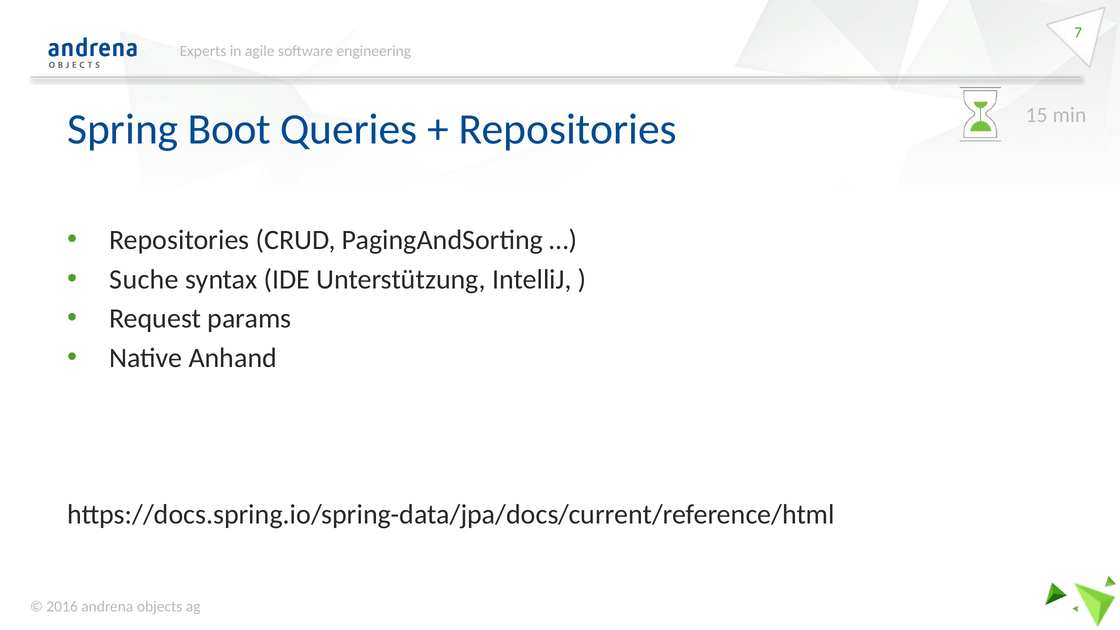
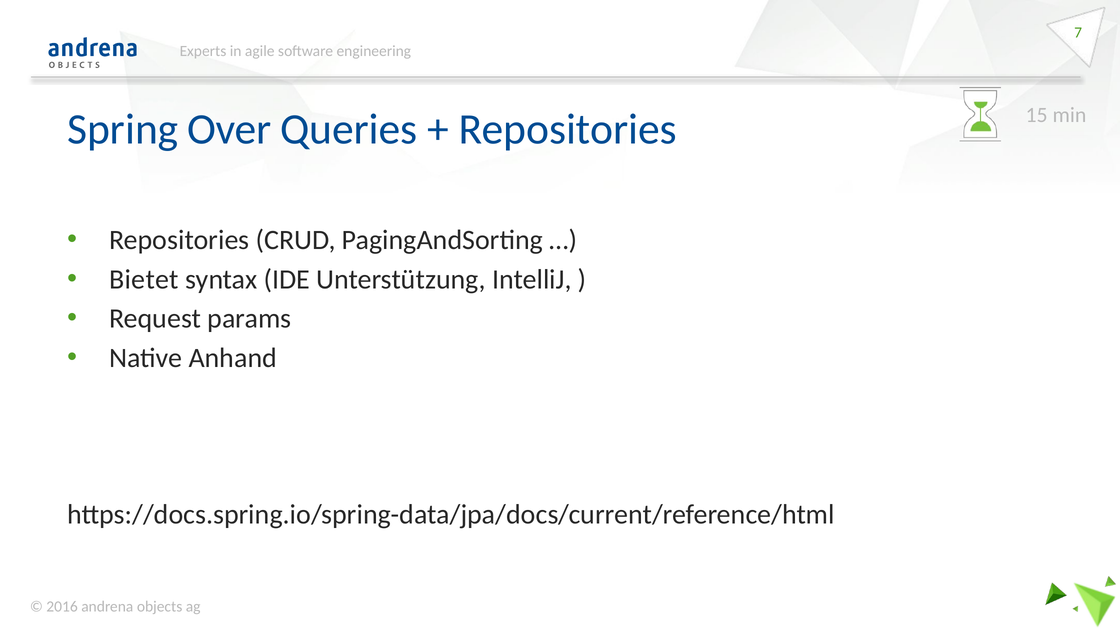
Boot: Boot -> Over (229, 129)
Suche: Suche -> Bietet (144, 279)
